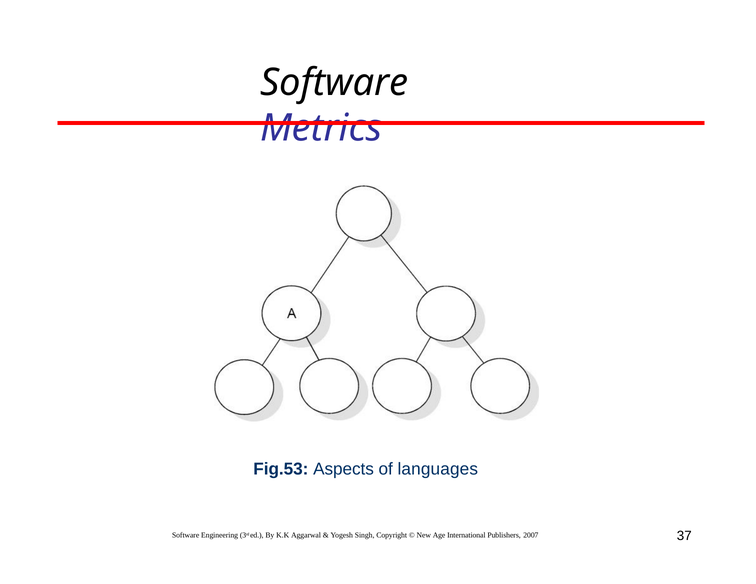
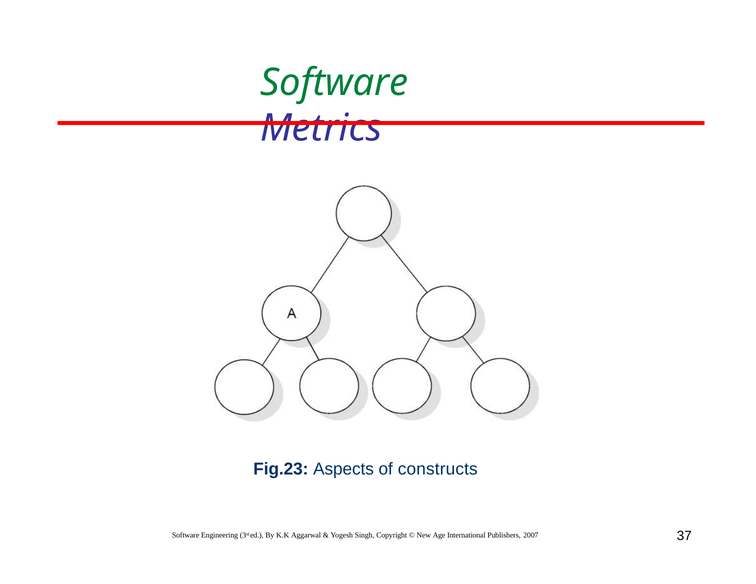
Software colour: black -> green (334, 83)
Fig.53: Fig.53 -> Fig.23 (281, 469)
languages: languages -> constructs (438, 469)
